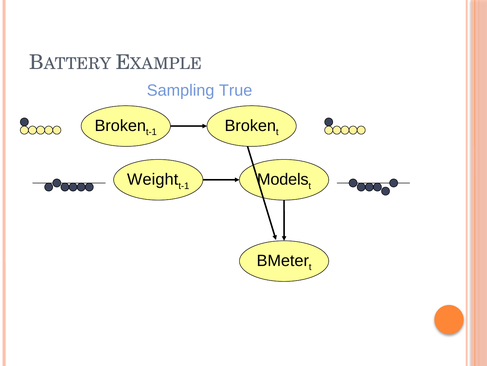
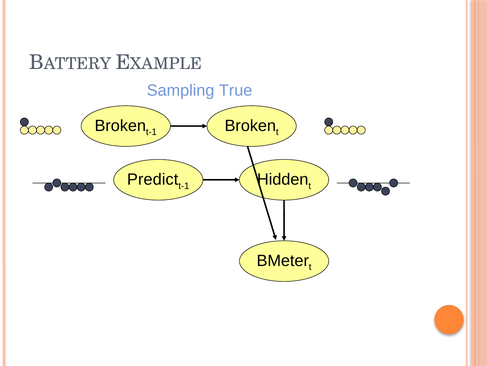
Weight: Weight -> Predict (153, 179)
Models: Models -> Hidden (283, 179)
